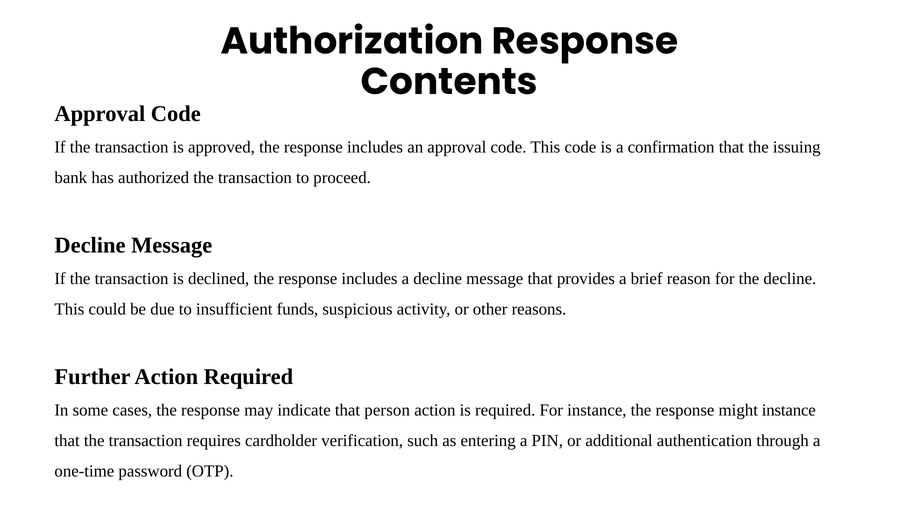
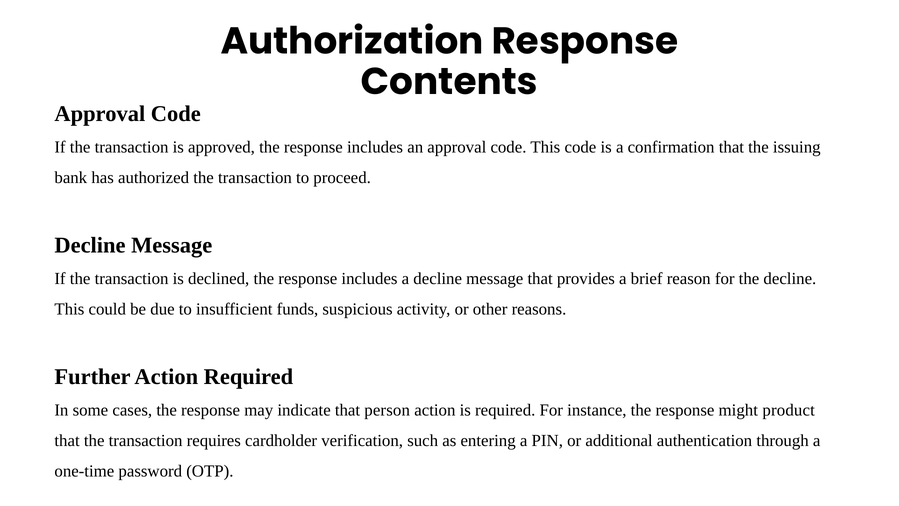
might instance: instance -> product (789, 410)
